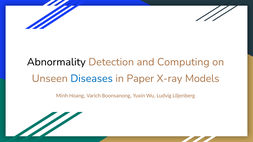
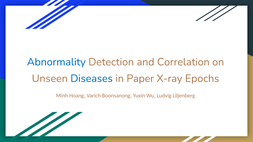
Abnormality colour: black -> blue (56, 62)
Computing: Computing -> Correlation (183, 62)
Models: Models -> Epochs (202, 79)
